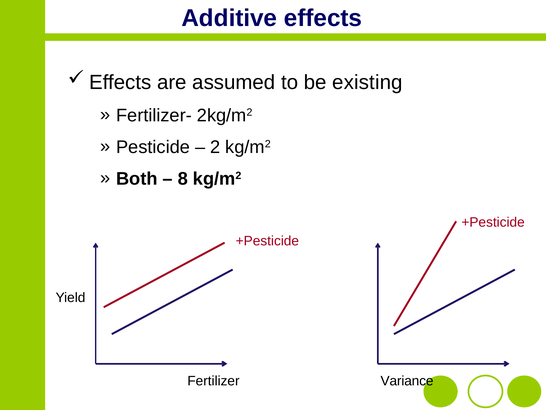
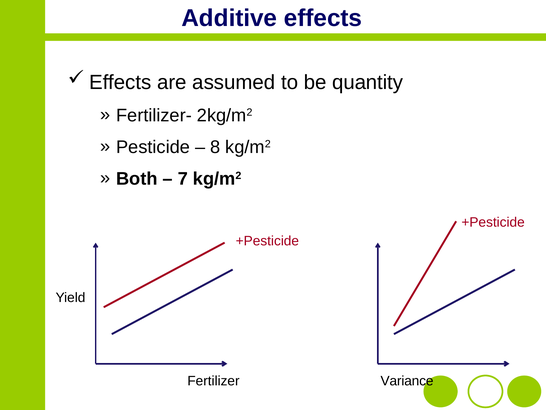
existing: existing -> quantity (368, 82)
2: 2 -> 8 (215, 147)
8: 8 -> 7 (183, 179)
